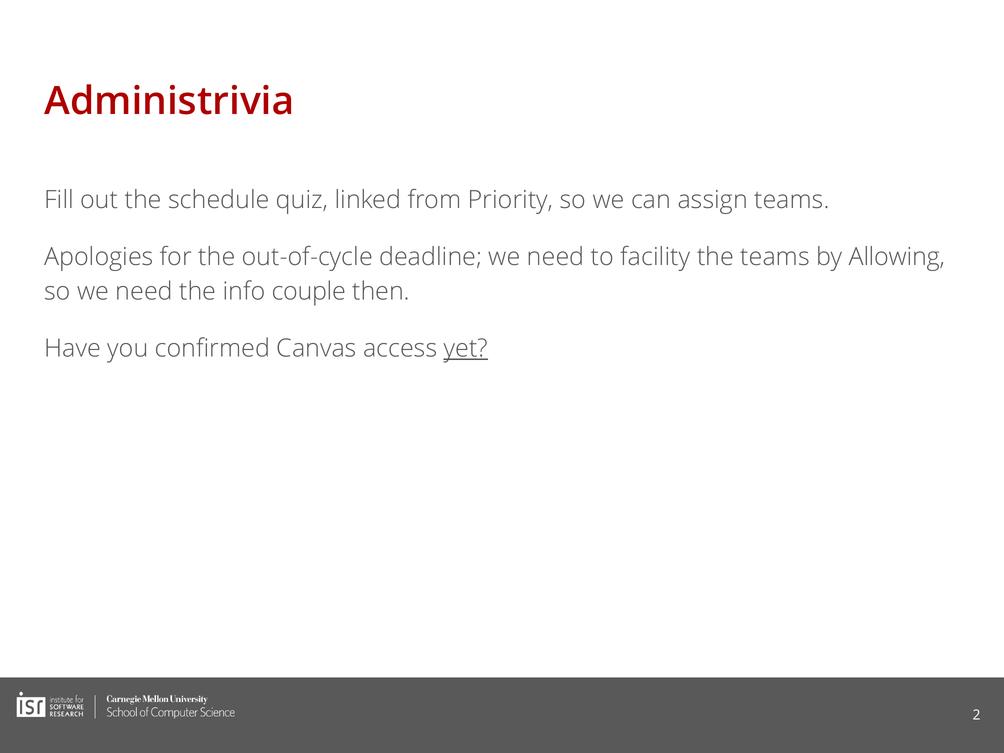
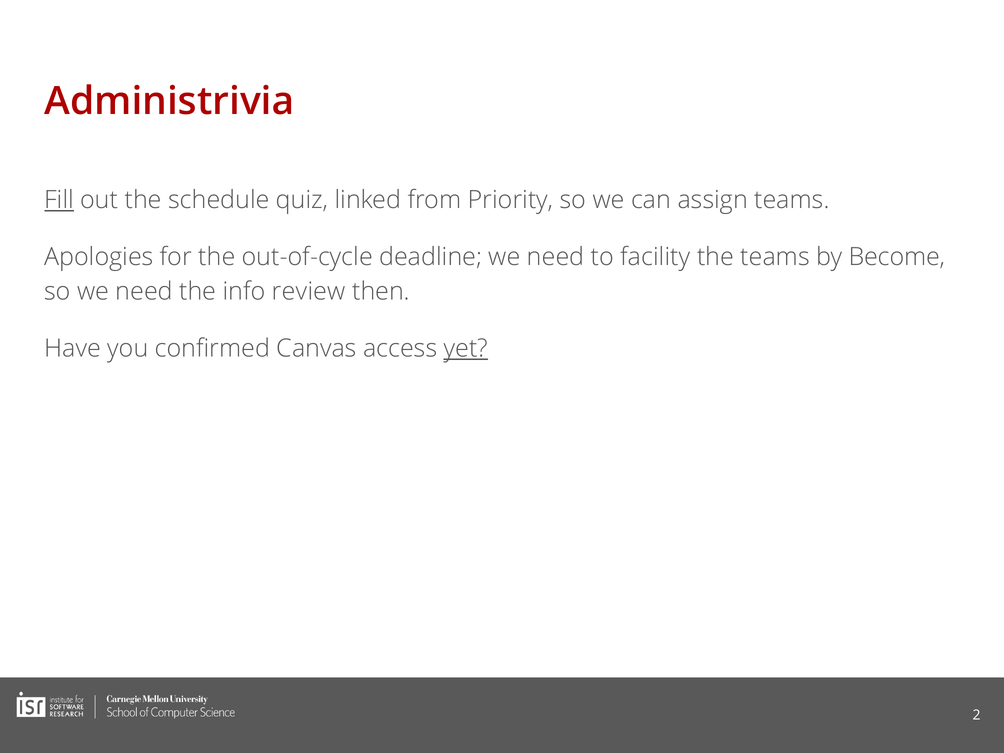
Fill underline: none -> present (59, 200)
Allowing: Allowing -> Become (897, 257)
couple: couple -> review (309, 292)
